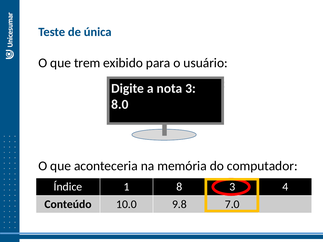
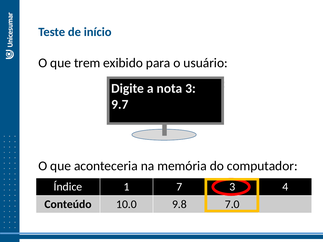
única: única -> início (98, 32)
8.0: 8.0 -> 9.7 (120, 105)
8: 8 -> 7 (179, 187)
